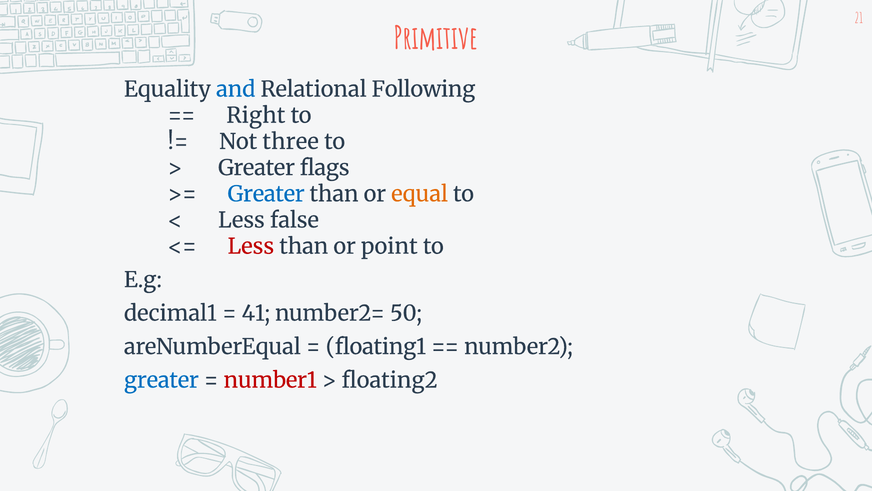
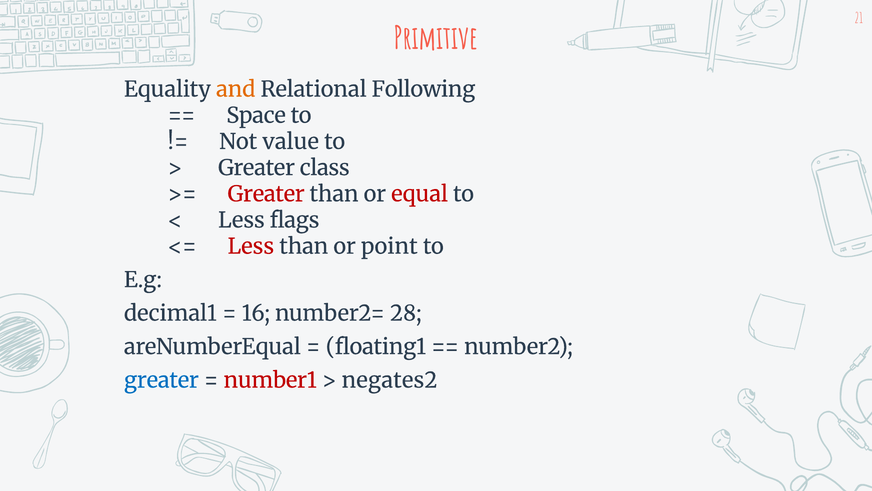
and colour: blue -> orange (236, 89)
Right: Right -> Space (256, 116)
three: three -> value (291, 142)
flags: flags -> class (325, 168)
Greater colour: blue -> red (266, 194)
equal colour: orange -> red (420, 194)
false: false -> flags (295, 220)
41: 41 -> 16 (256, 313)
50: 50 -> 28 (406, 313)
floating2: floating2 -> negates2 (390, 380)
